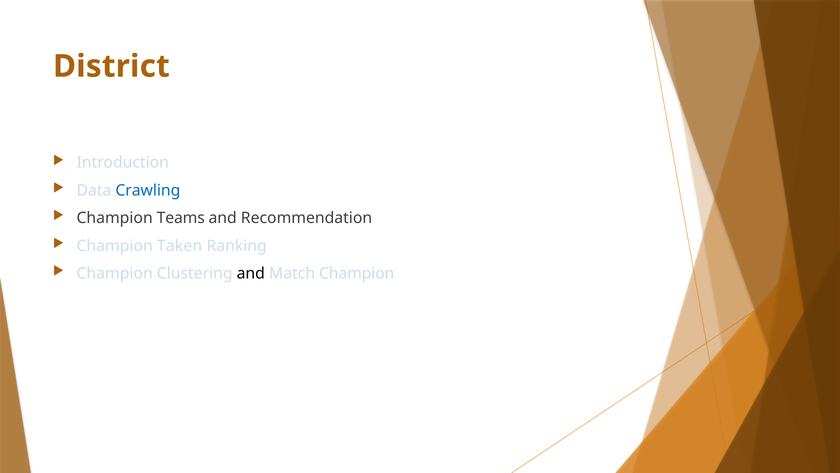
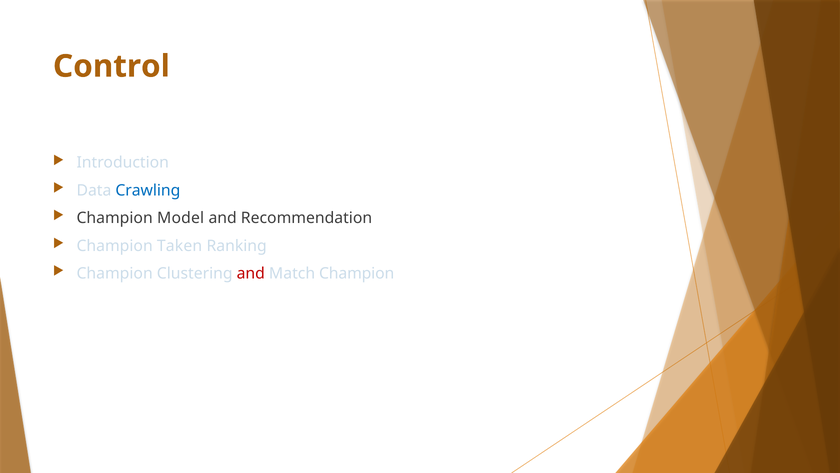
District: District -> Control (111, 66)
Teams: Teams -> Model (181, 218)
and colour: black -> red (251, 273)
